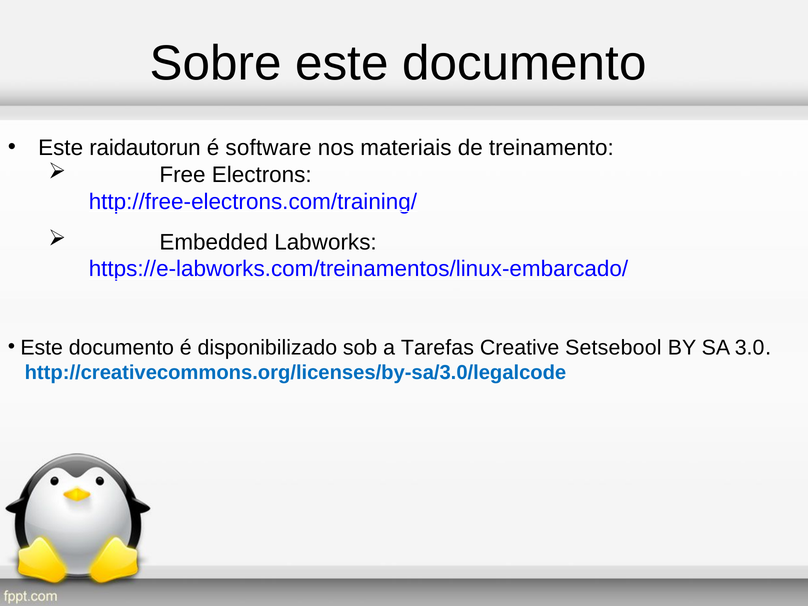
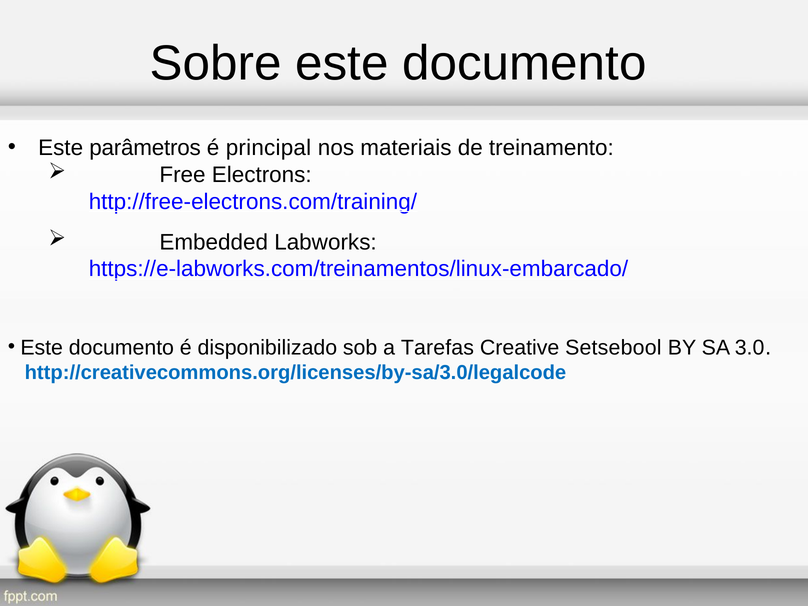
raidautorun: raidautorun -> parâmetros (145, 148)
software: software -> principal (268, 148)
